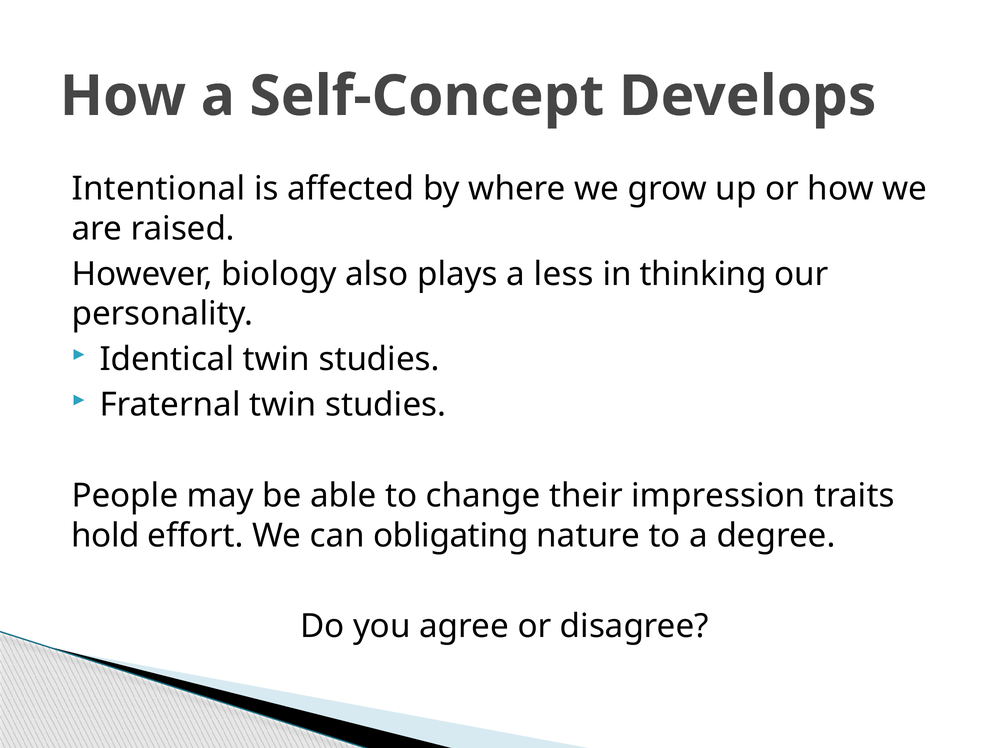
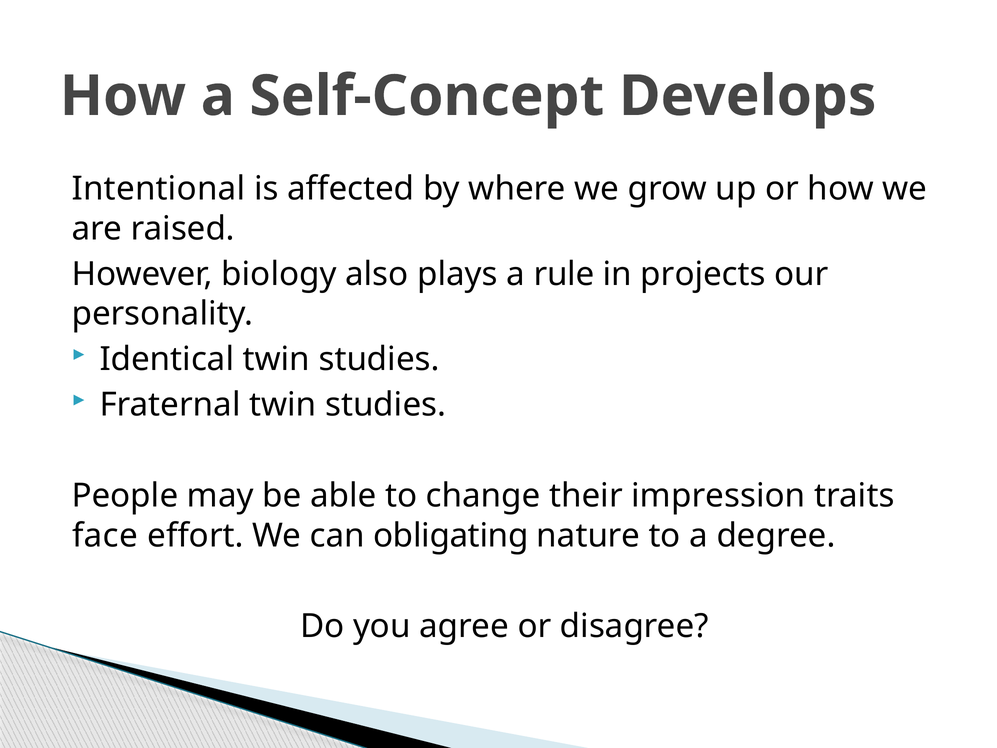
less: less -> rule (564, 274)
thinking: thinking -> projects (703, 274)
hold: hold -> face (105, 535)
